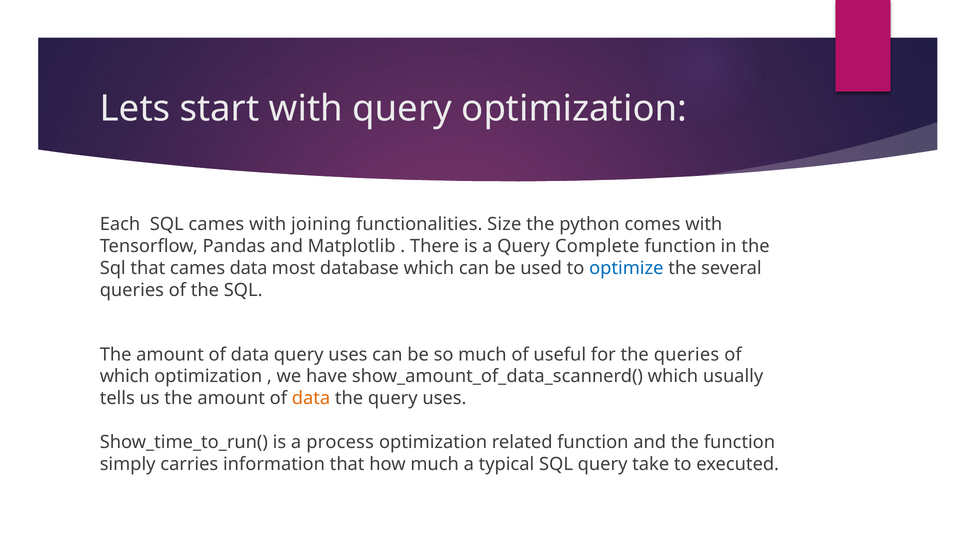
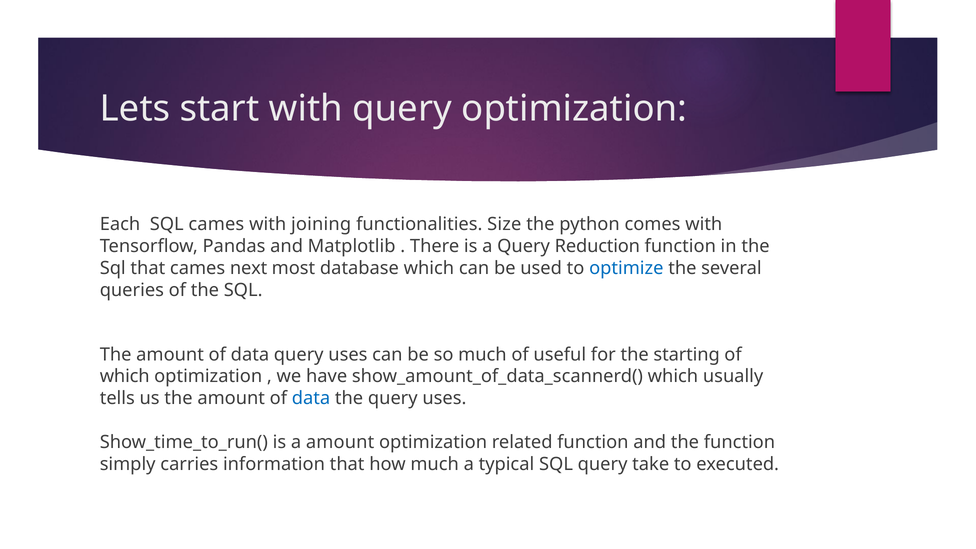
Complete: Complete -> Reduction (597, 246)
cames data: data -> next (249, 268)
the queries: queries -> starting (687, 354)
data colour: orange -> blue (311, 398)
a process: process -> amount (340, 442)
